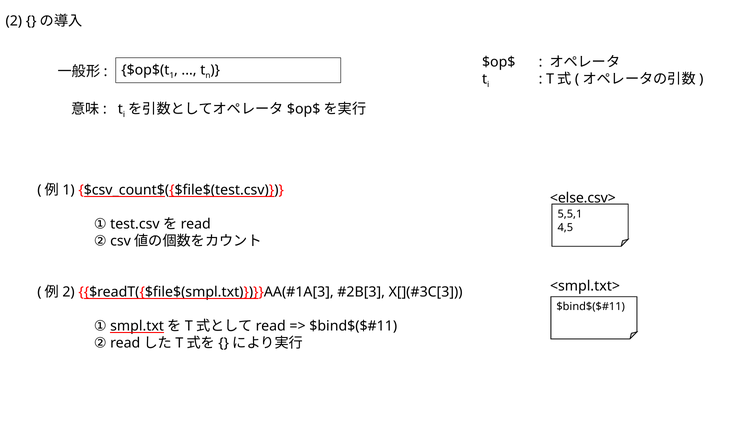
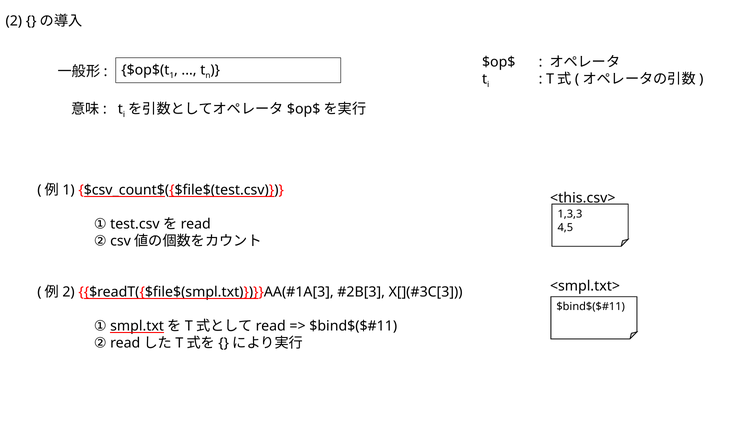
<else.csv>: <else.csv> -> <this.csv> (583, 198)
5,5,1: 5,5,1 -> 1,3,3 (570, 214)
